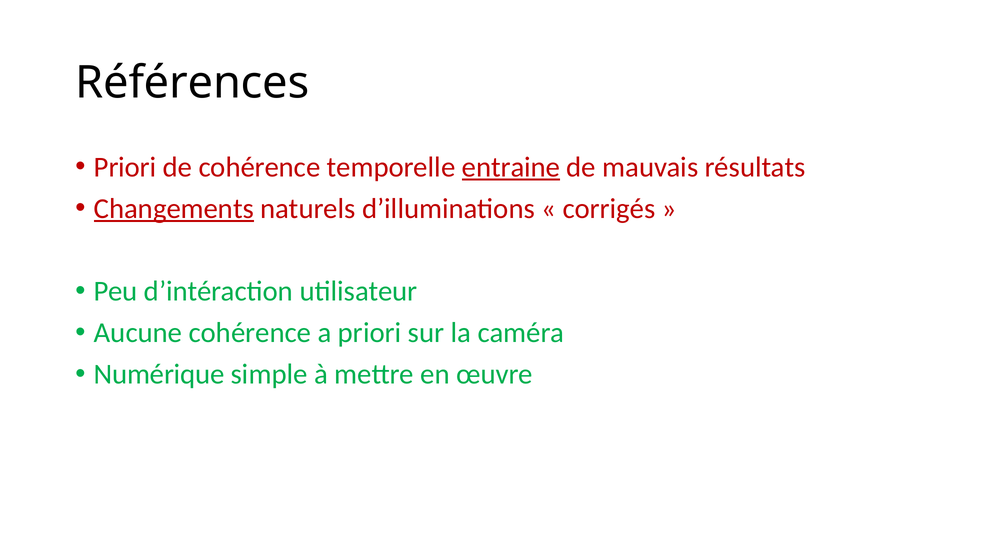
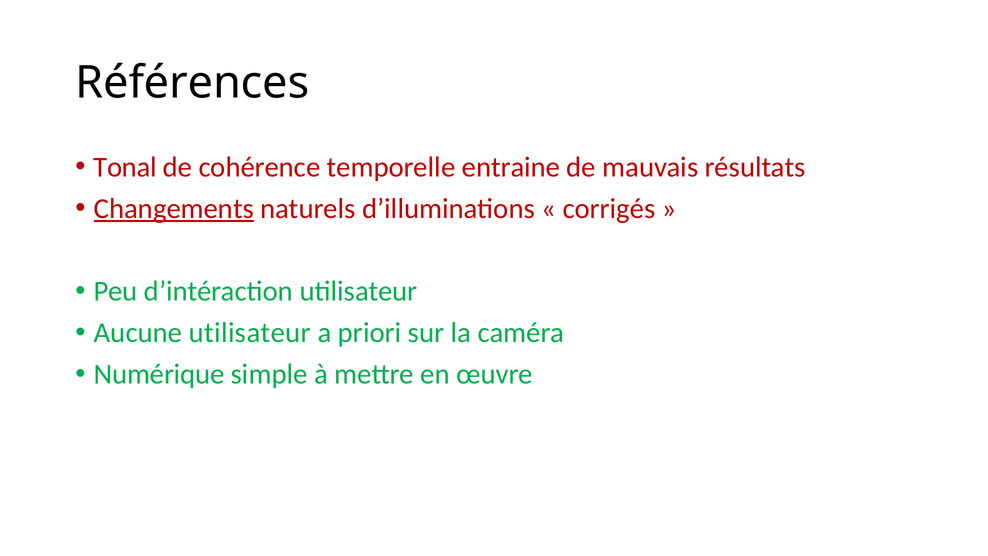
Priori: Priori -> Tonal (125, 167)
entraine underline: present -> none (511, 167)
Aucune cohérence: cohérence -> utilisateur (250, 333)
